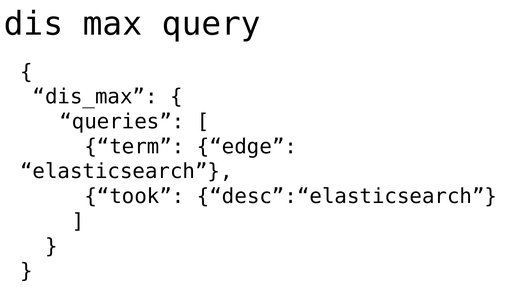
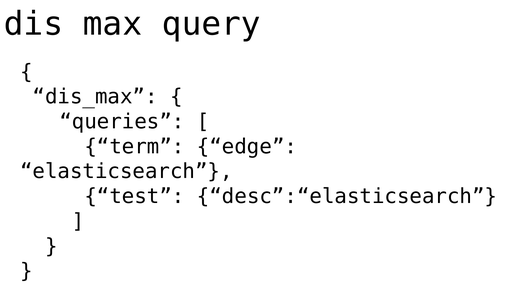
took: took -> test (134, 197)
